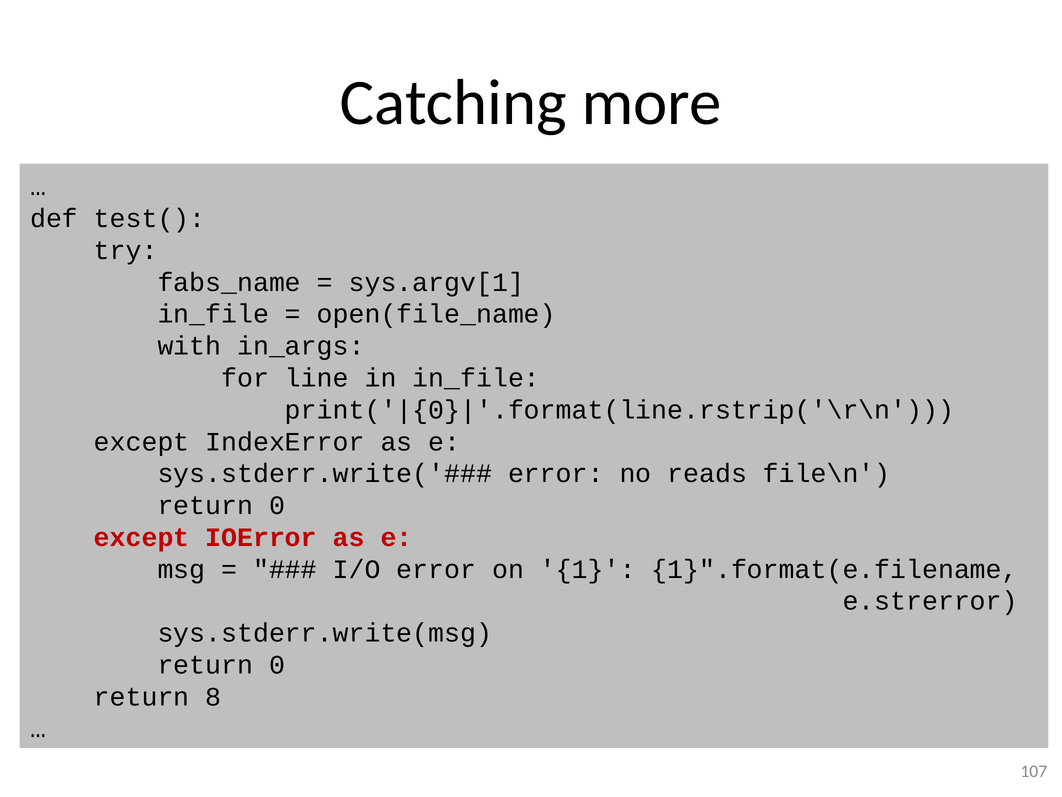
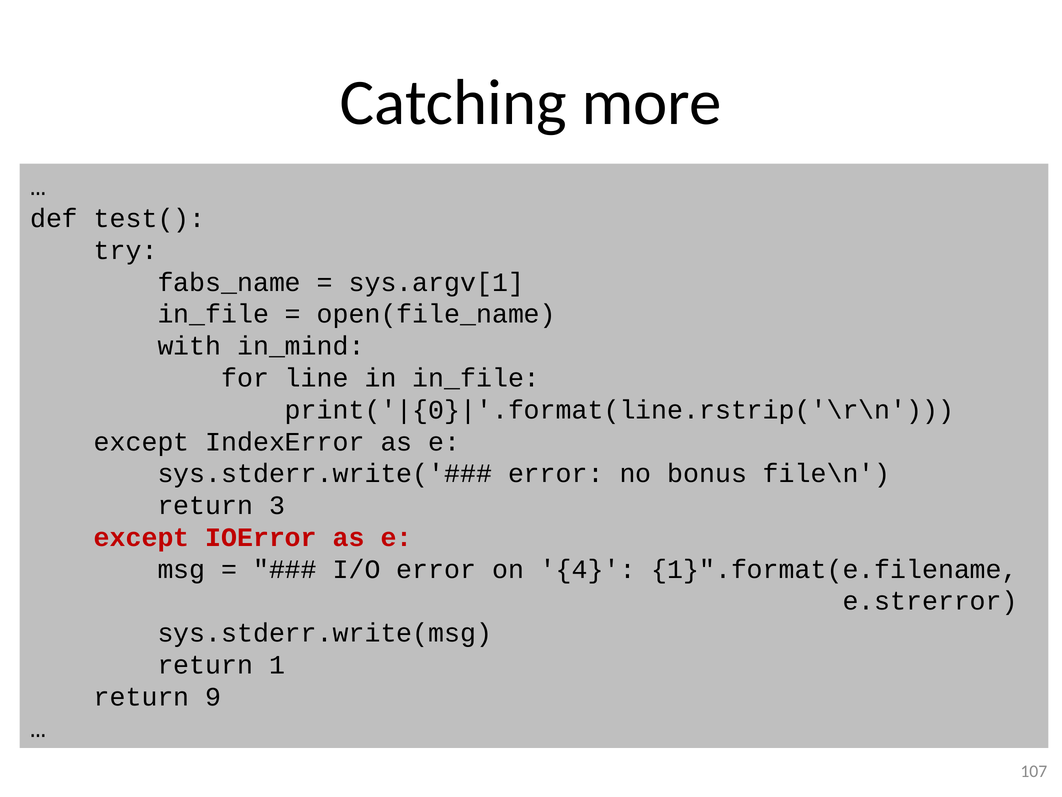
in_args: in_args -> in_mind (301, 346)
reads: reads -> bonus (707, 473)
0: 0 -> 3 (277, 505)
1: 1 -> 4 (588, 569)
0: 0 -> 1 (277, 664)
8: 8 -> 9 (213, 696)
